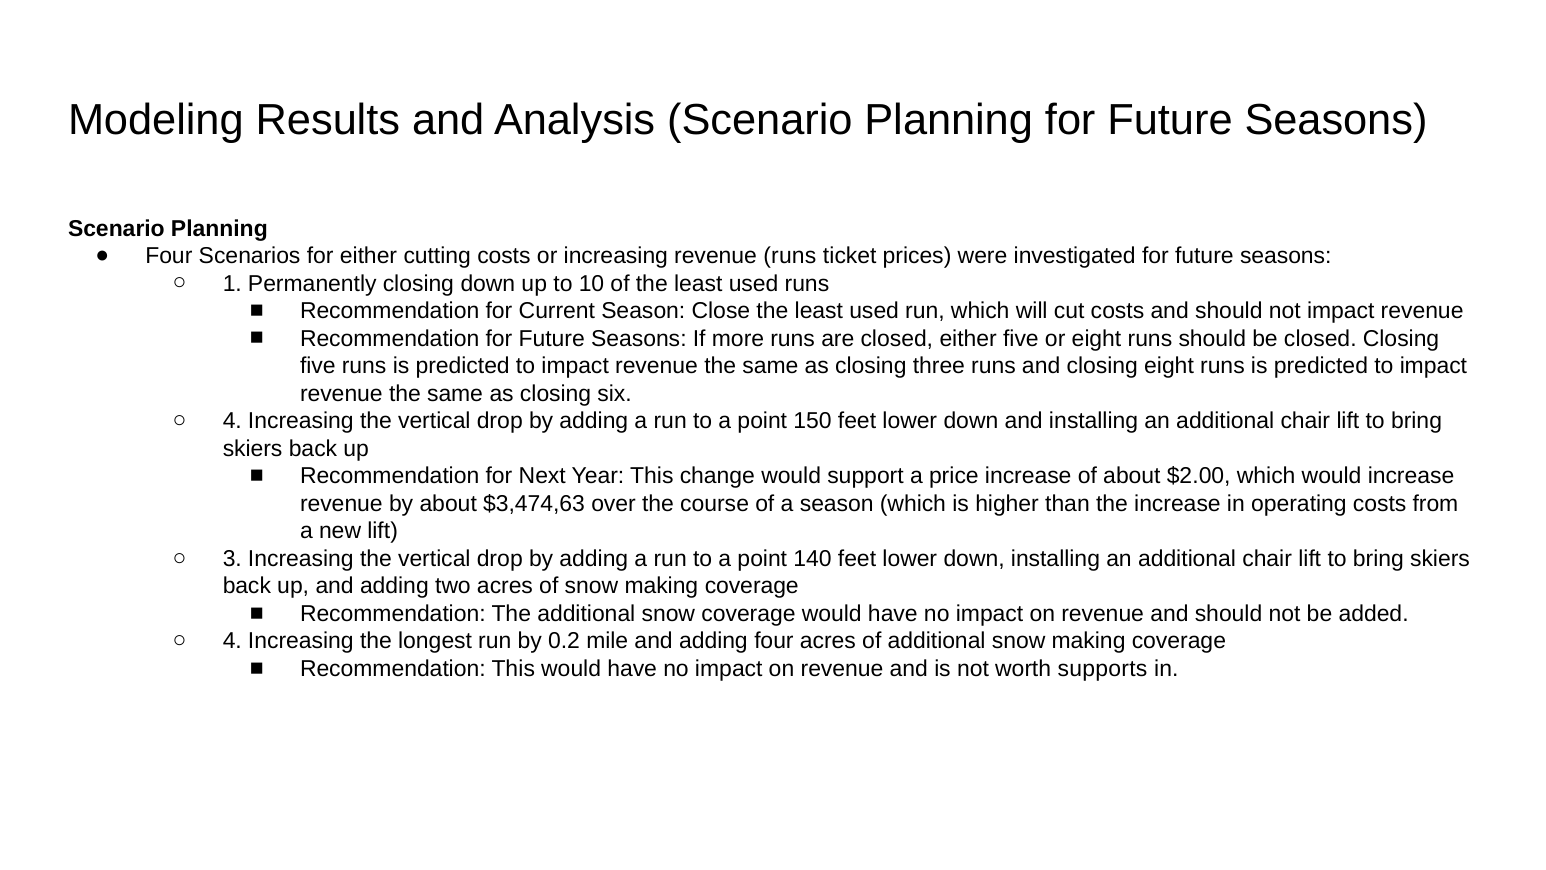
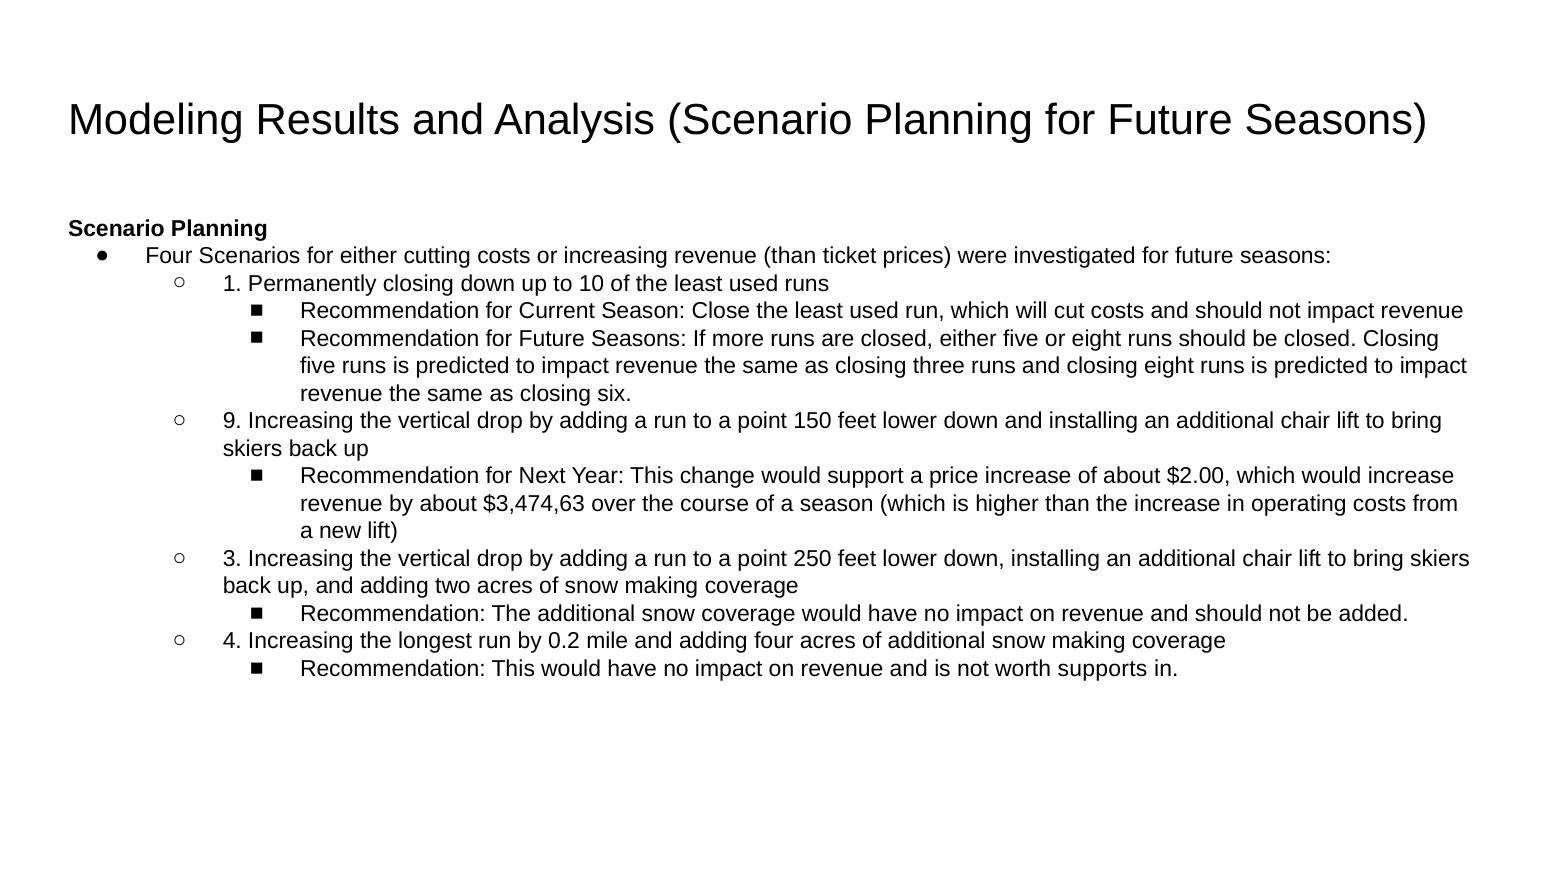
revenue runs: runs -> than (790, 256)
4: 4 -> 9 (232, 421)
140: 140 -> 250 (813, 559)
